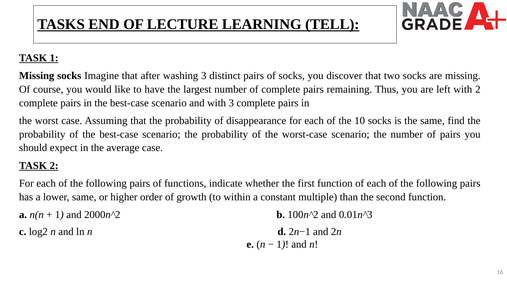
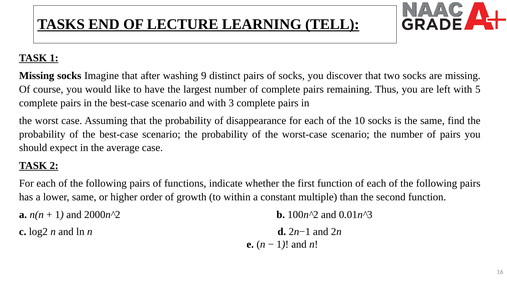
washing 3: 3 -> 9 (204, 76)
with 2: 2 -> 5 (478, 89)
